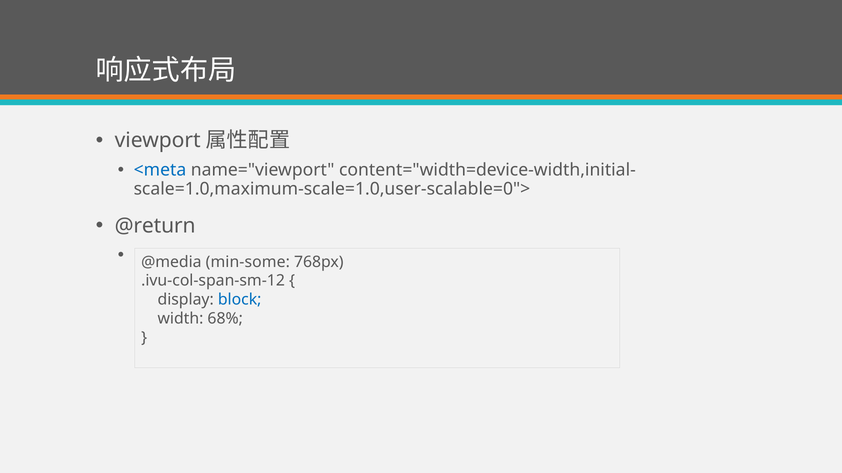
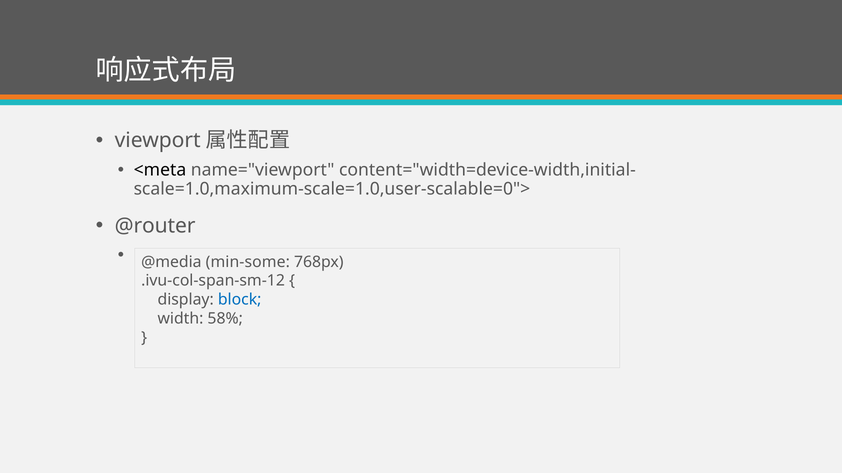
<meta colour: blue -> black (160, 170)
@return: @return -> @router (155, 226)
68%: 68% -> 58% (225, 319)
